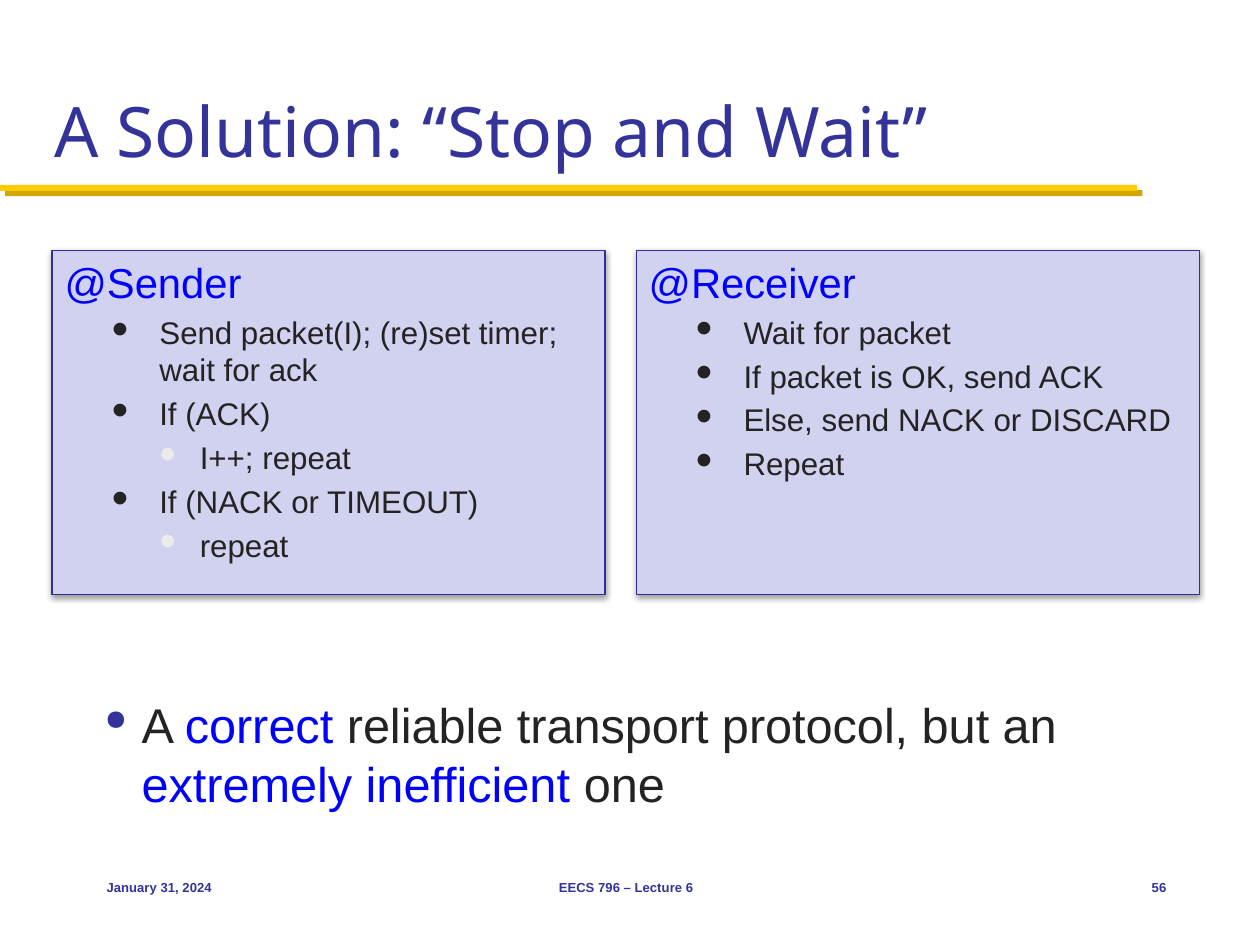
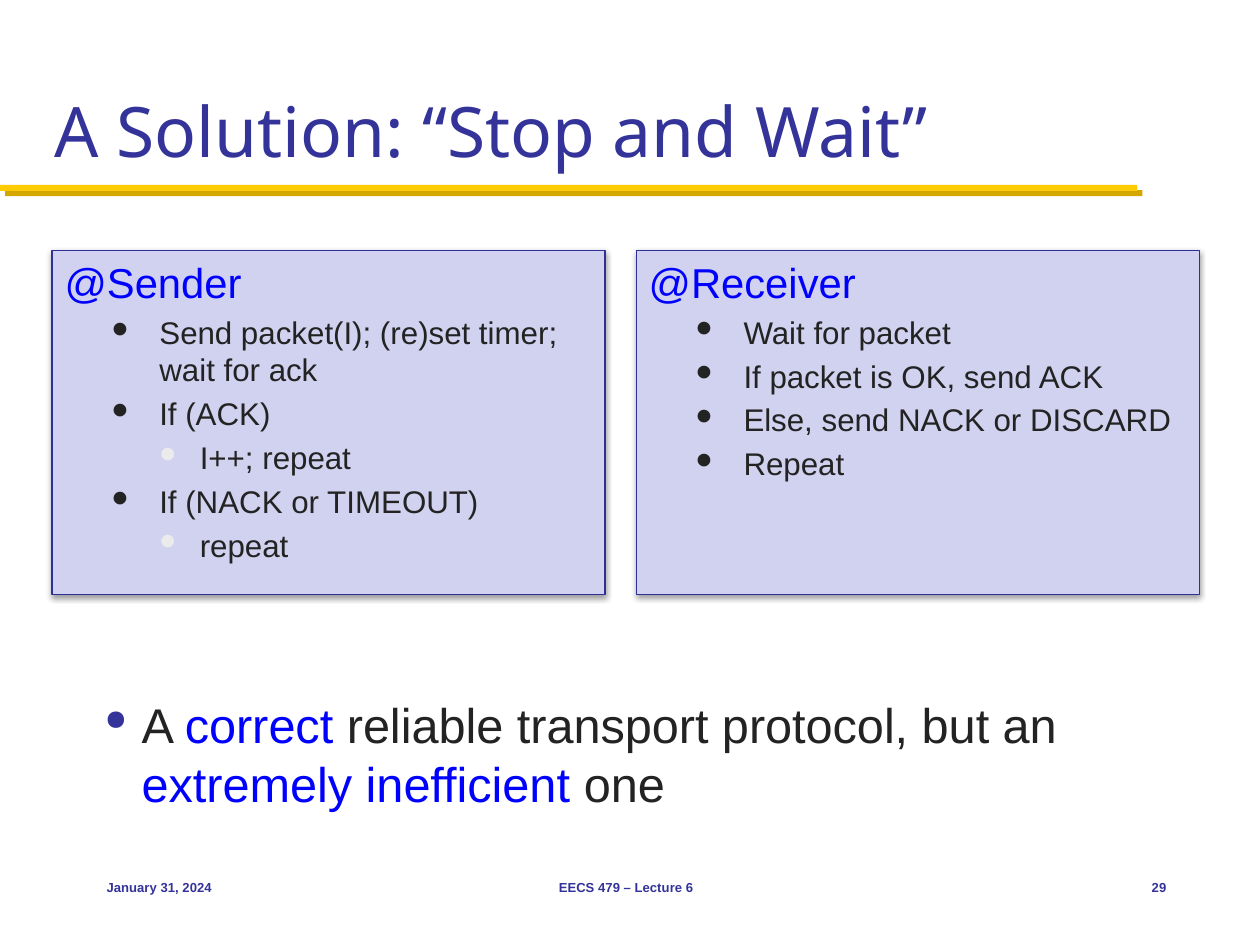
796: 796 -> 479 (609, 888)
56: 56 -> 29 (1159, 888)
